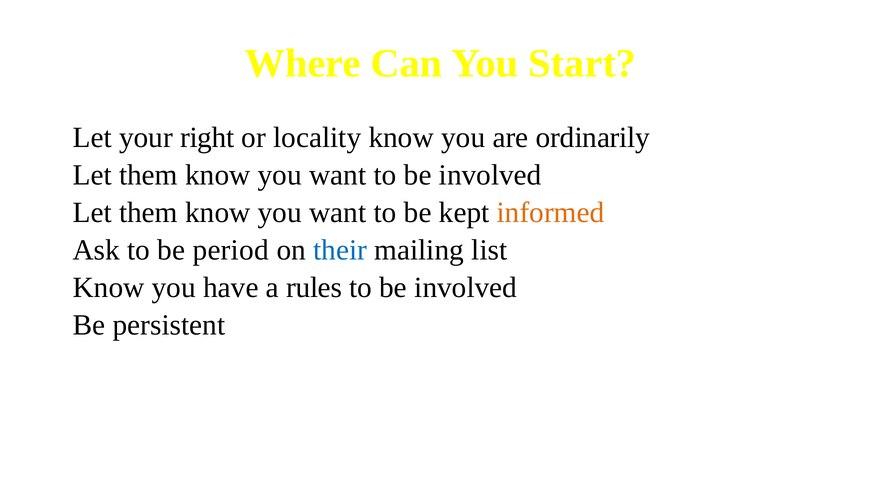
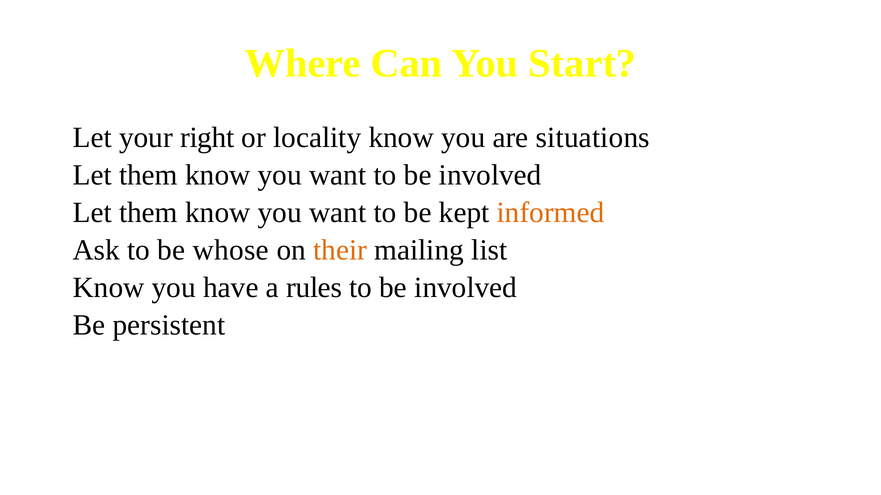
ordinarily: ordinarily -> situations (593, 138)
period: period -> whose (231, 250)
their colour: blue -> orange (340, 250)
